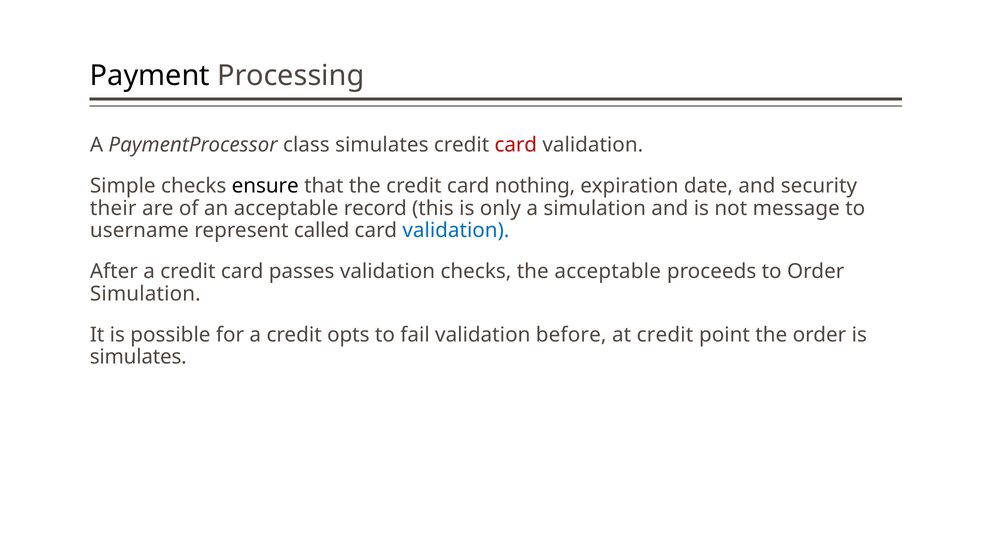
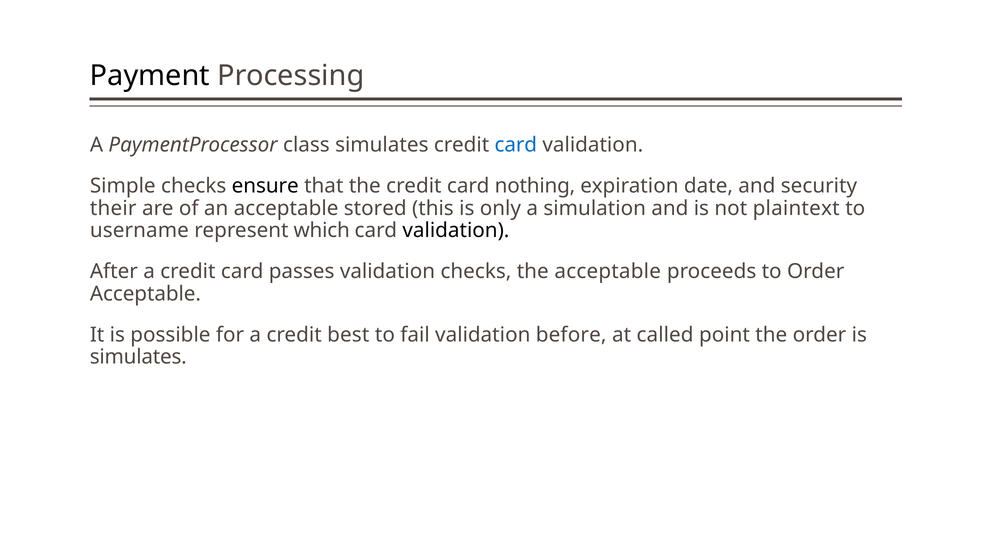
card colour: red -> blue (516, 145)
record: record -> stored (375, 208)
message: message -> plaintext (796, 208)
called: called -> which (322, 231)
validation colour: blue -> black (456, 231)
Simulation: Simulation -> Acceptable (145, 294)
opts: opts -> best (348, 335)
at credit: credit -> called (665, 335)
